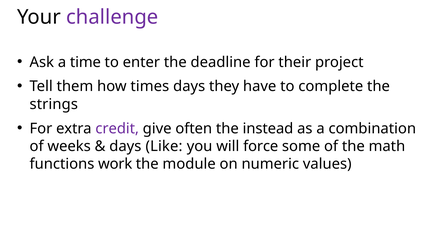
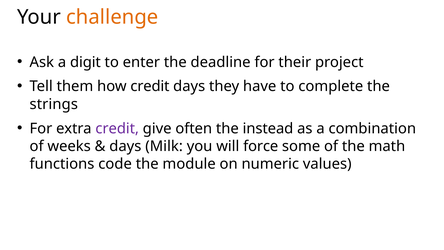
challenge colour: purple -> orange (112, 17)
time: time -> digit (85, 62)
how times: times -> credit (150, 86)
Like: Like -> Milk (164, 146)
work: work -> code (115, 164)
